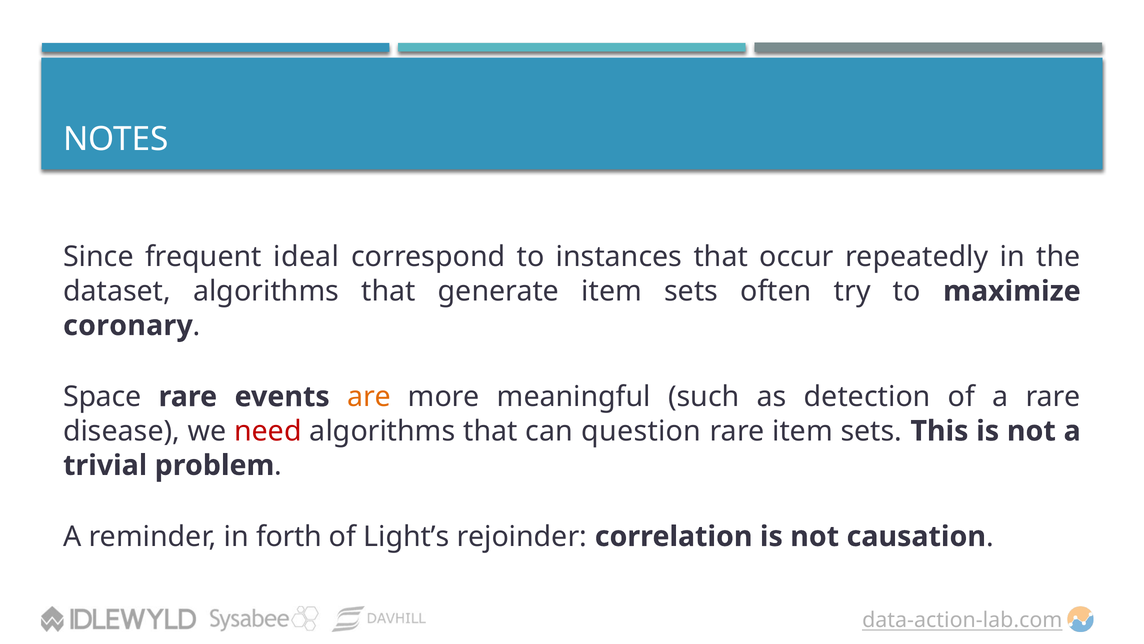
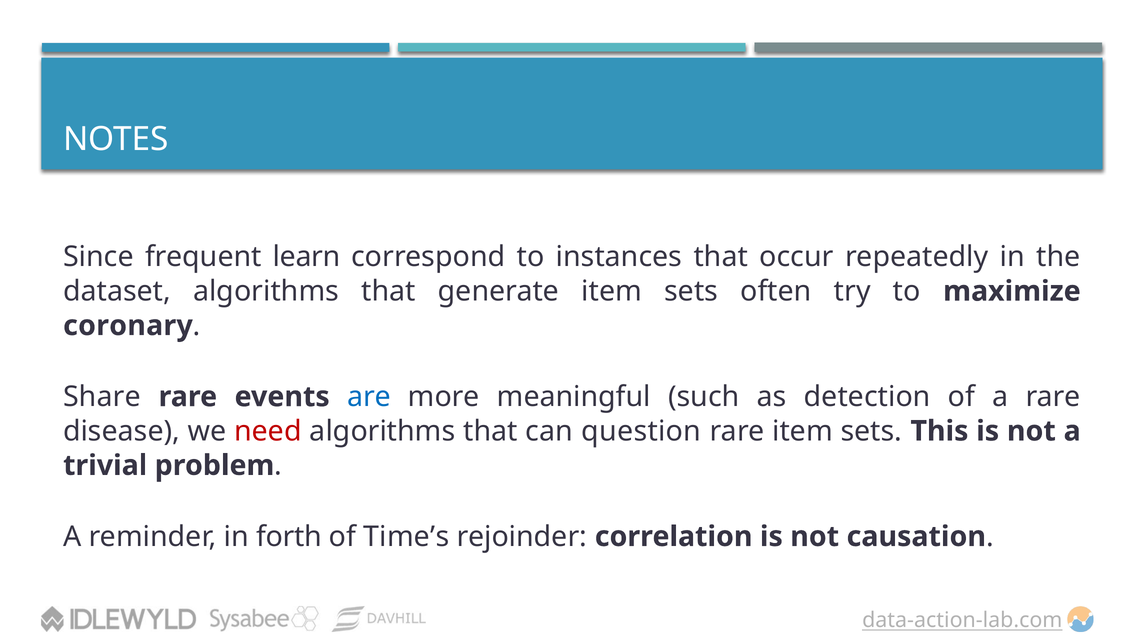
ideal: ideal -> learn (307, 257)
Space: Space -> Share (102, 396)
are colour: orange -> blue (369, 396)
Light’s: Light’s -> Time’s (406, 536)
